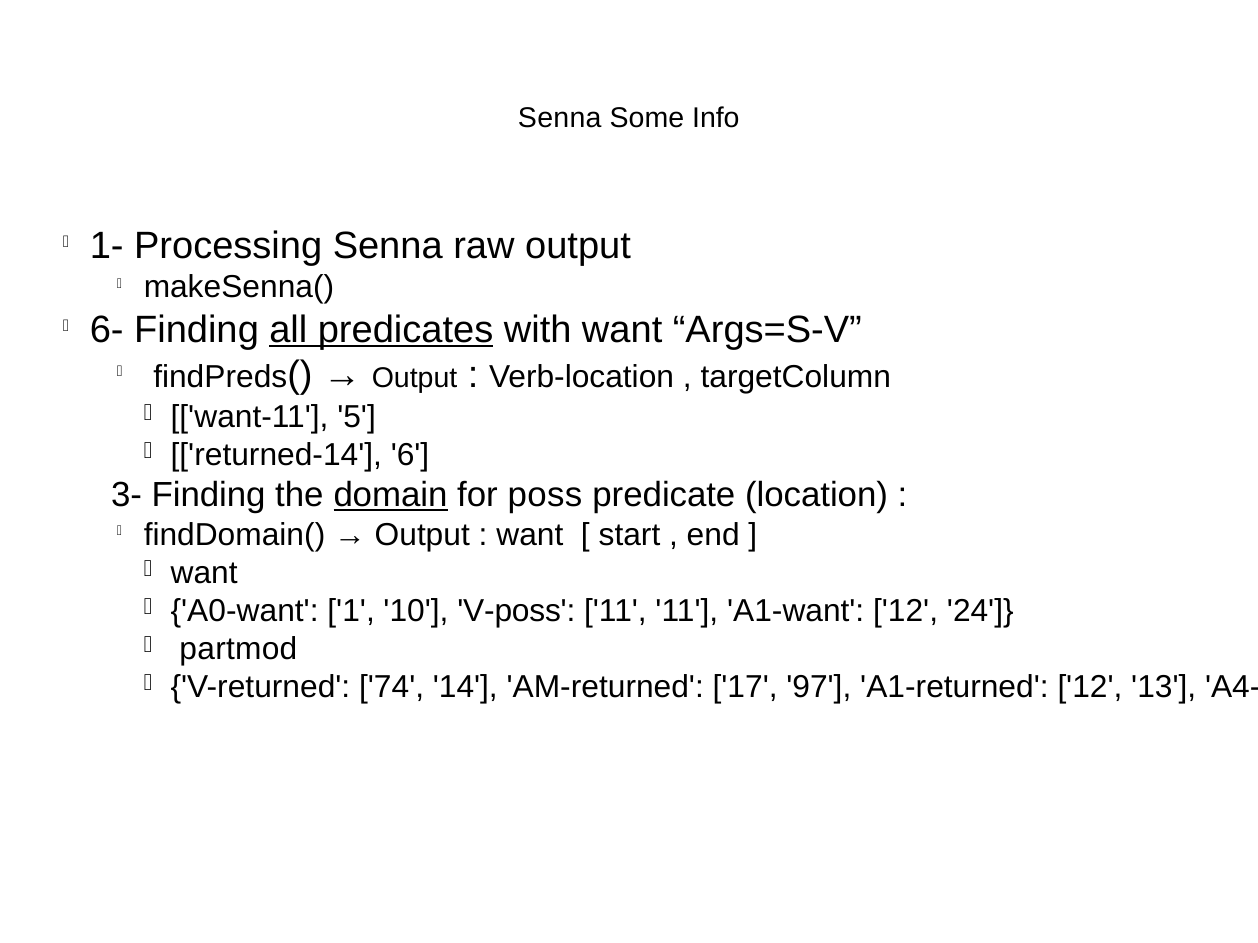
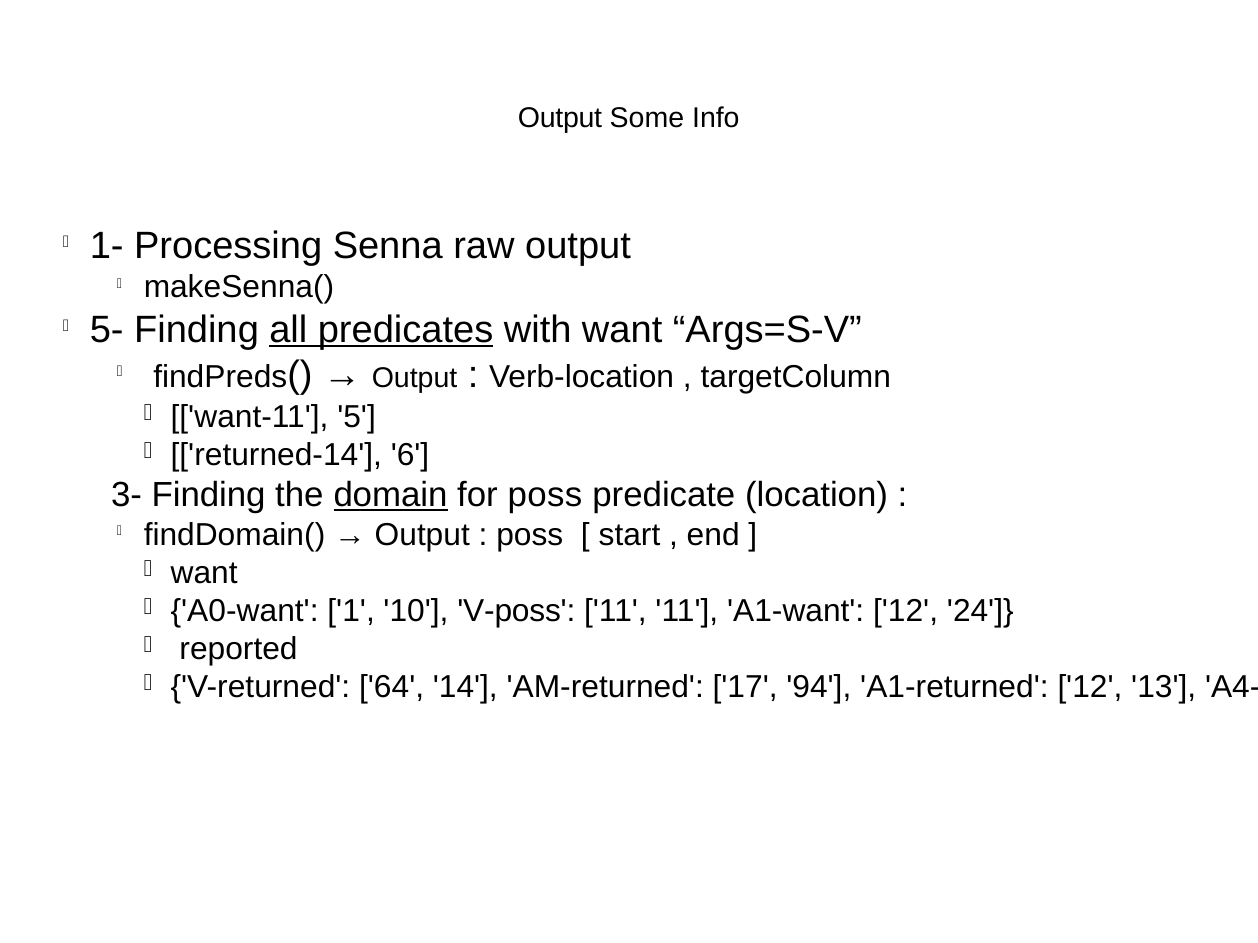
Senna: Senna -> Output (560, 118)
6-: 6- -> 5- (107, 330)
want: want -> poss (530, 535)
partmod: partmod -> reported (239, 649)
74: 74 -> 64 (392, 687)
97: 97 -> 94 (819, 687)
